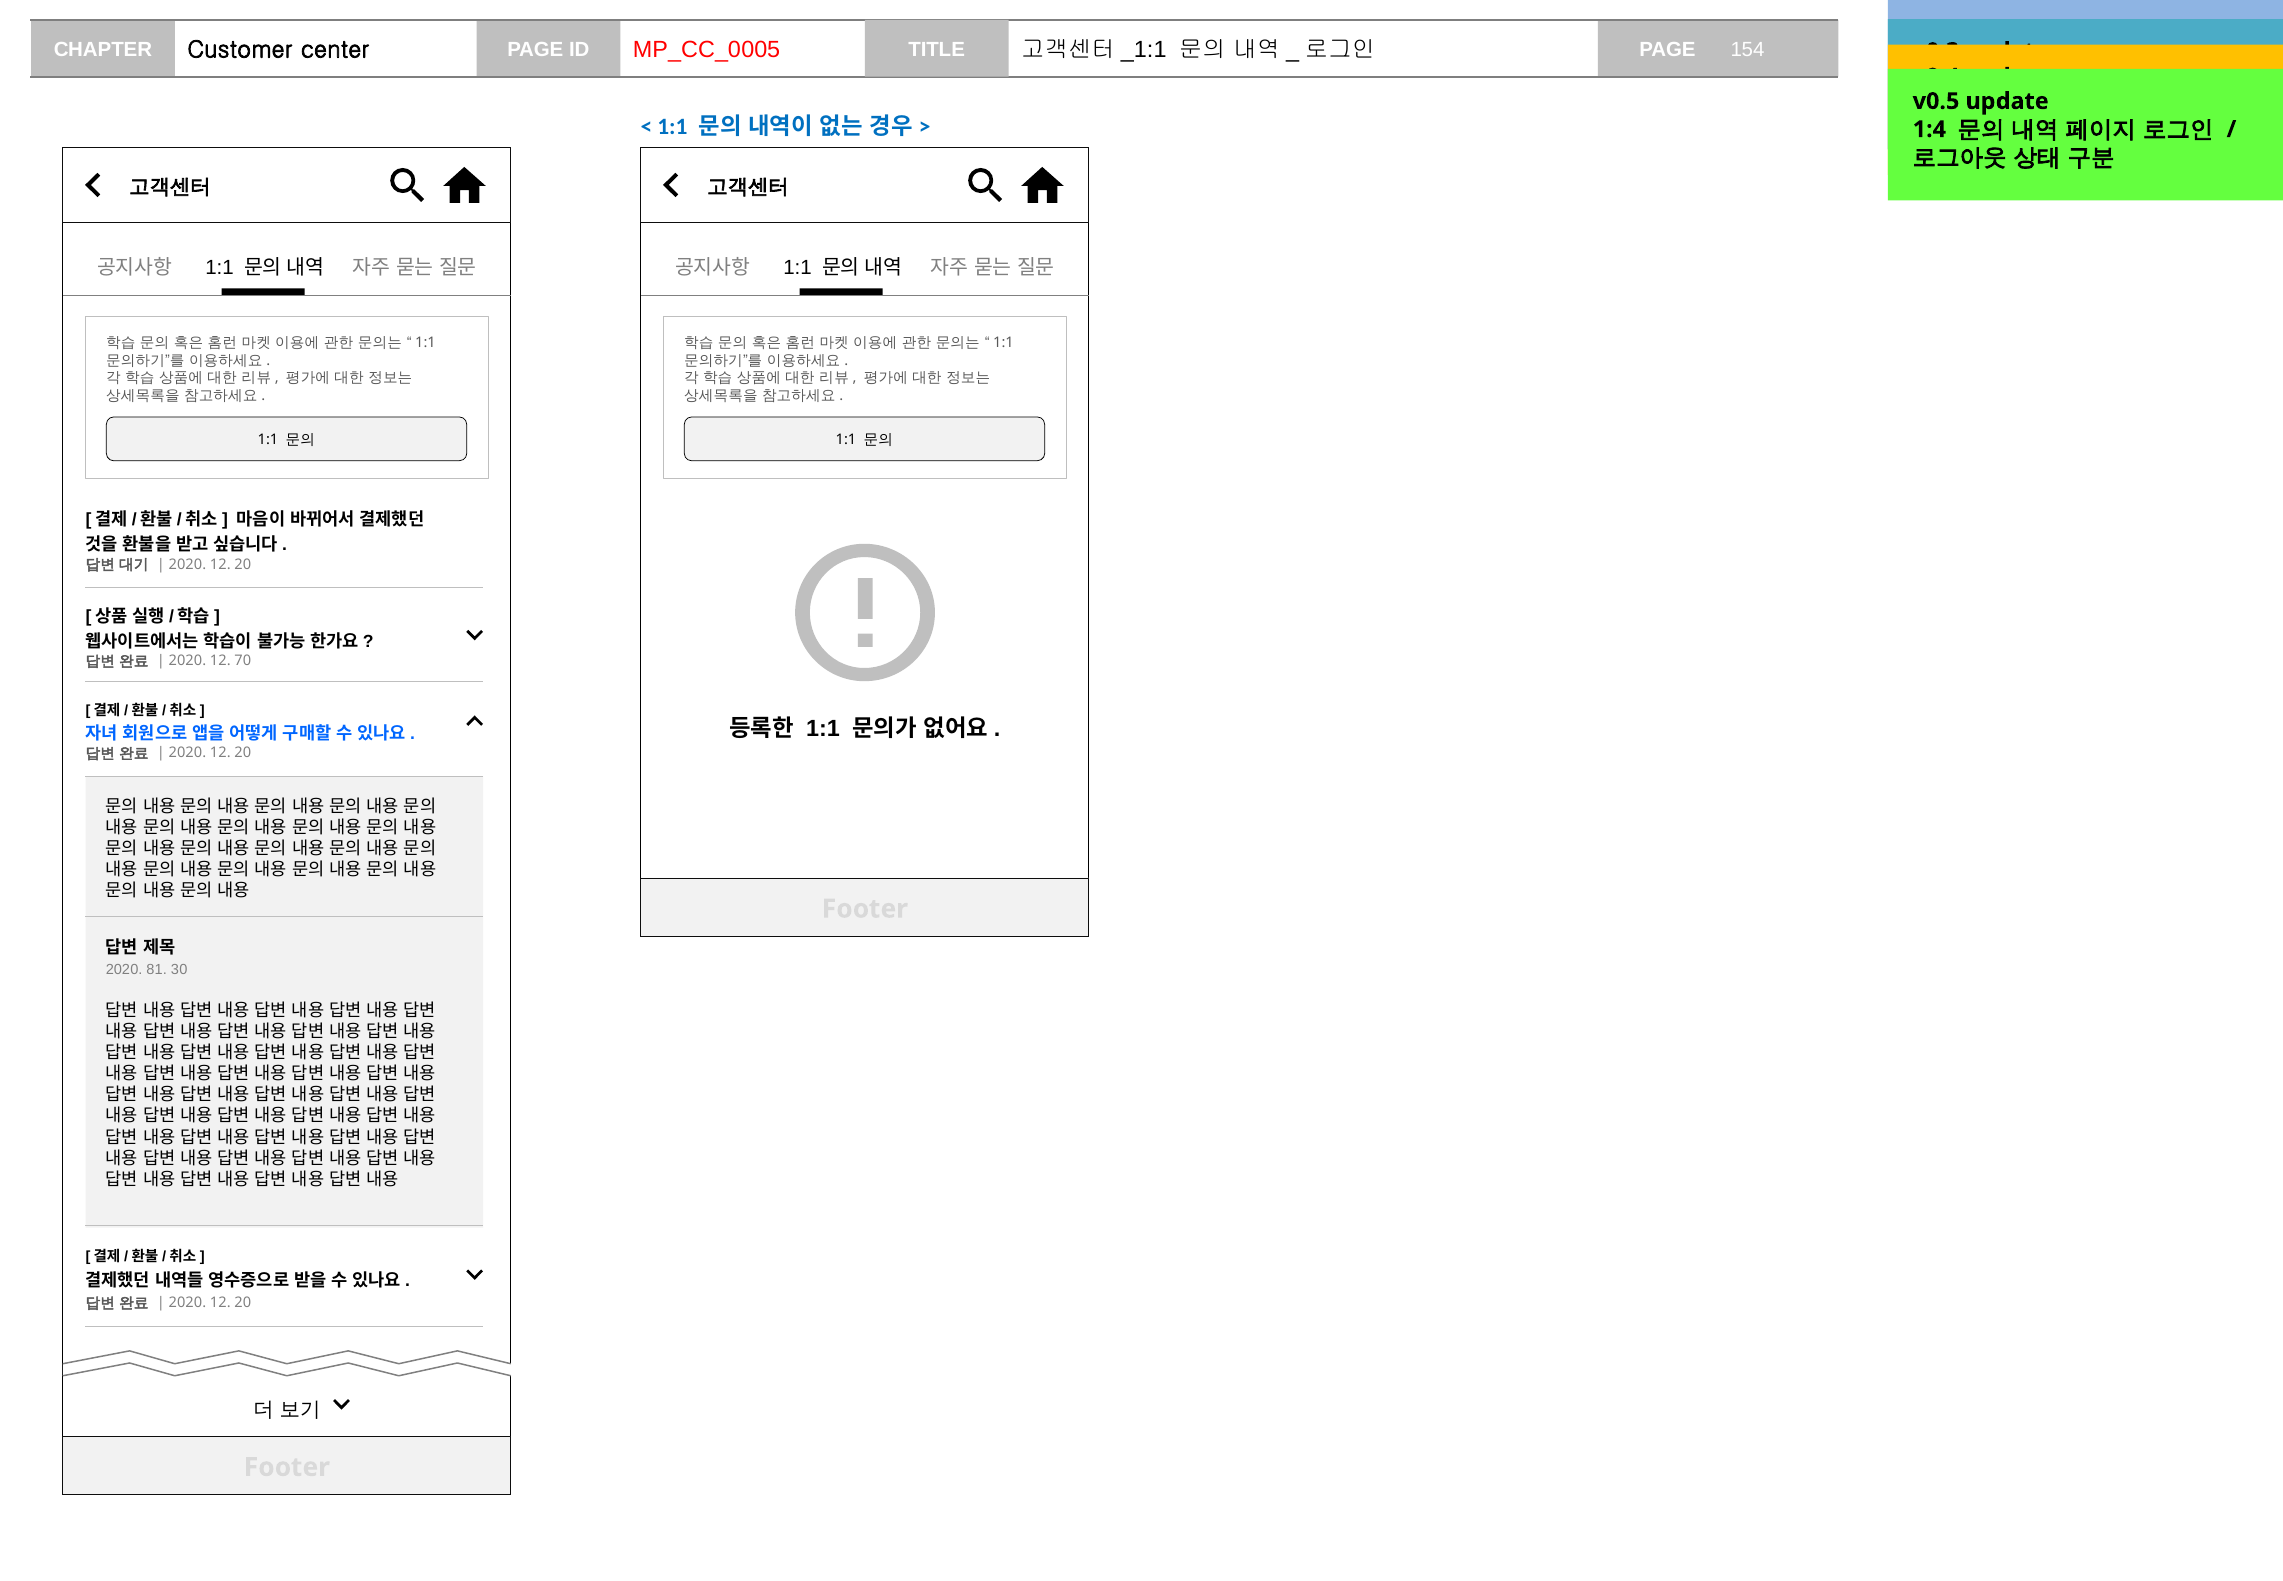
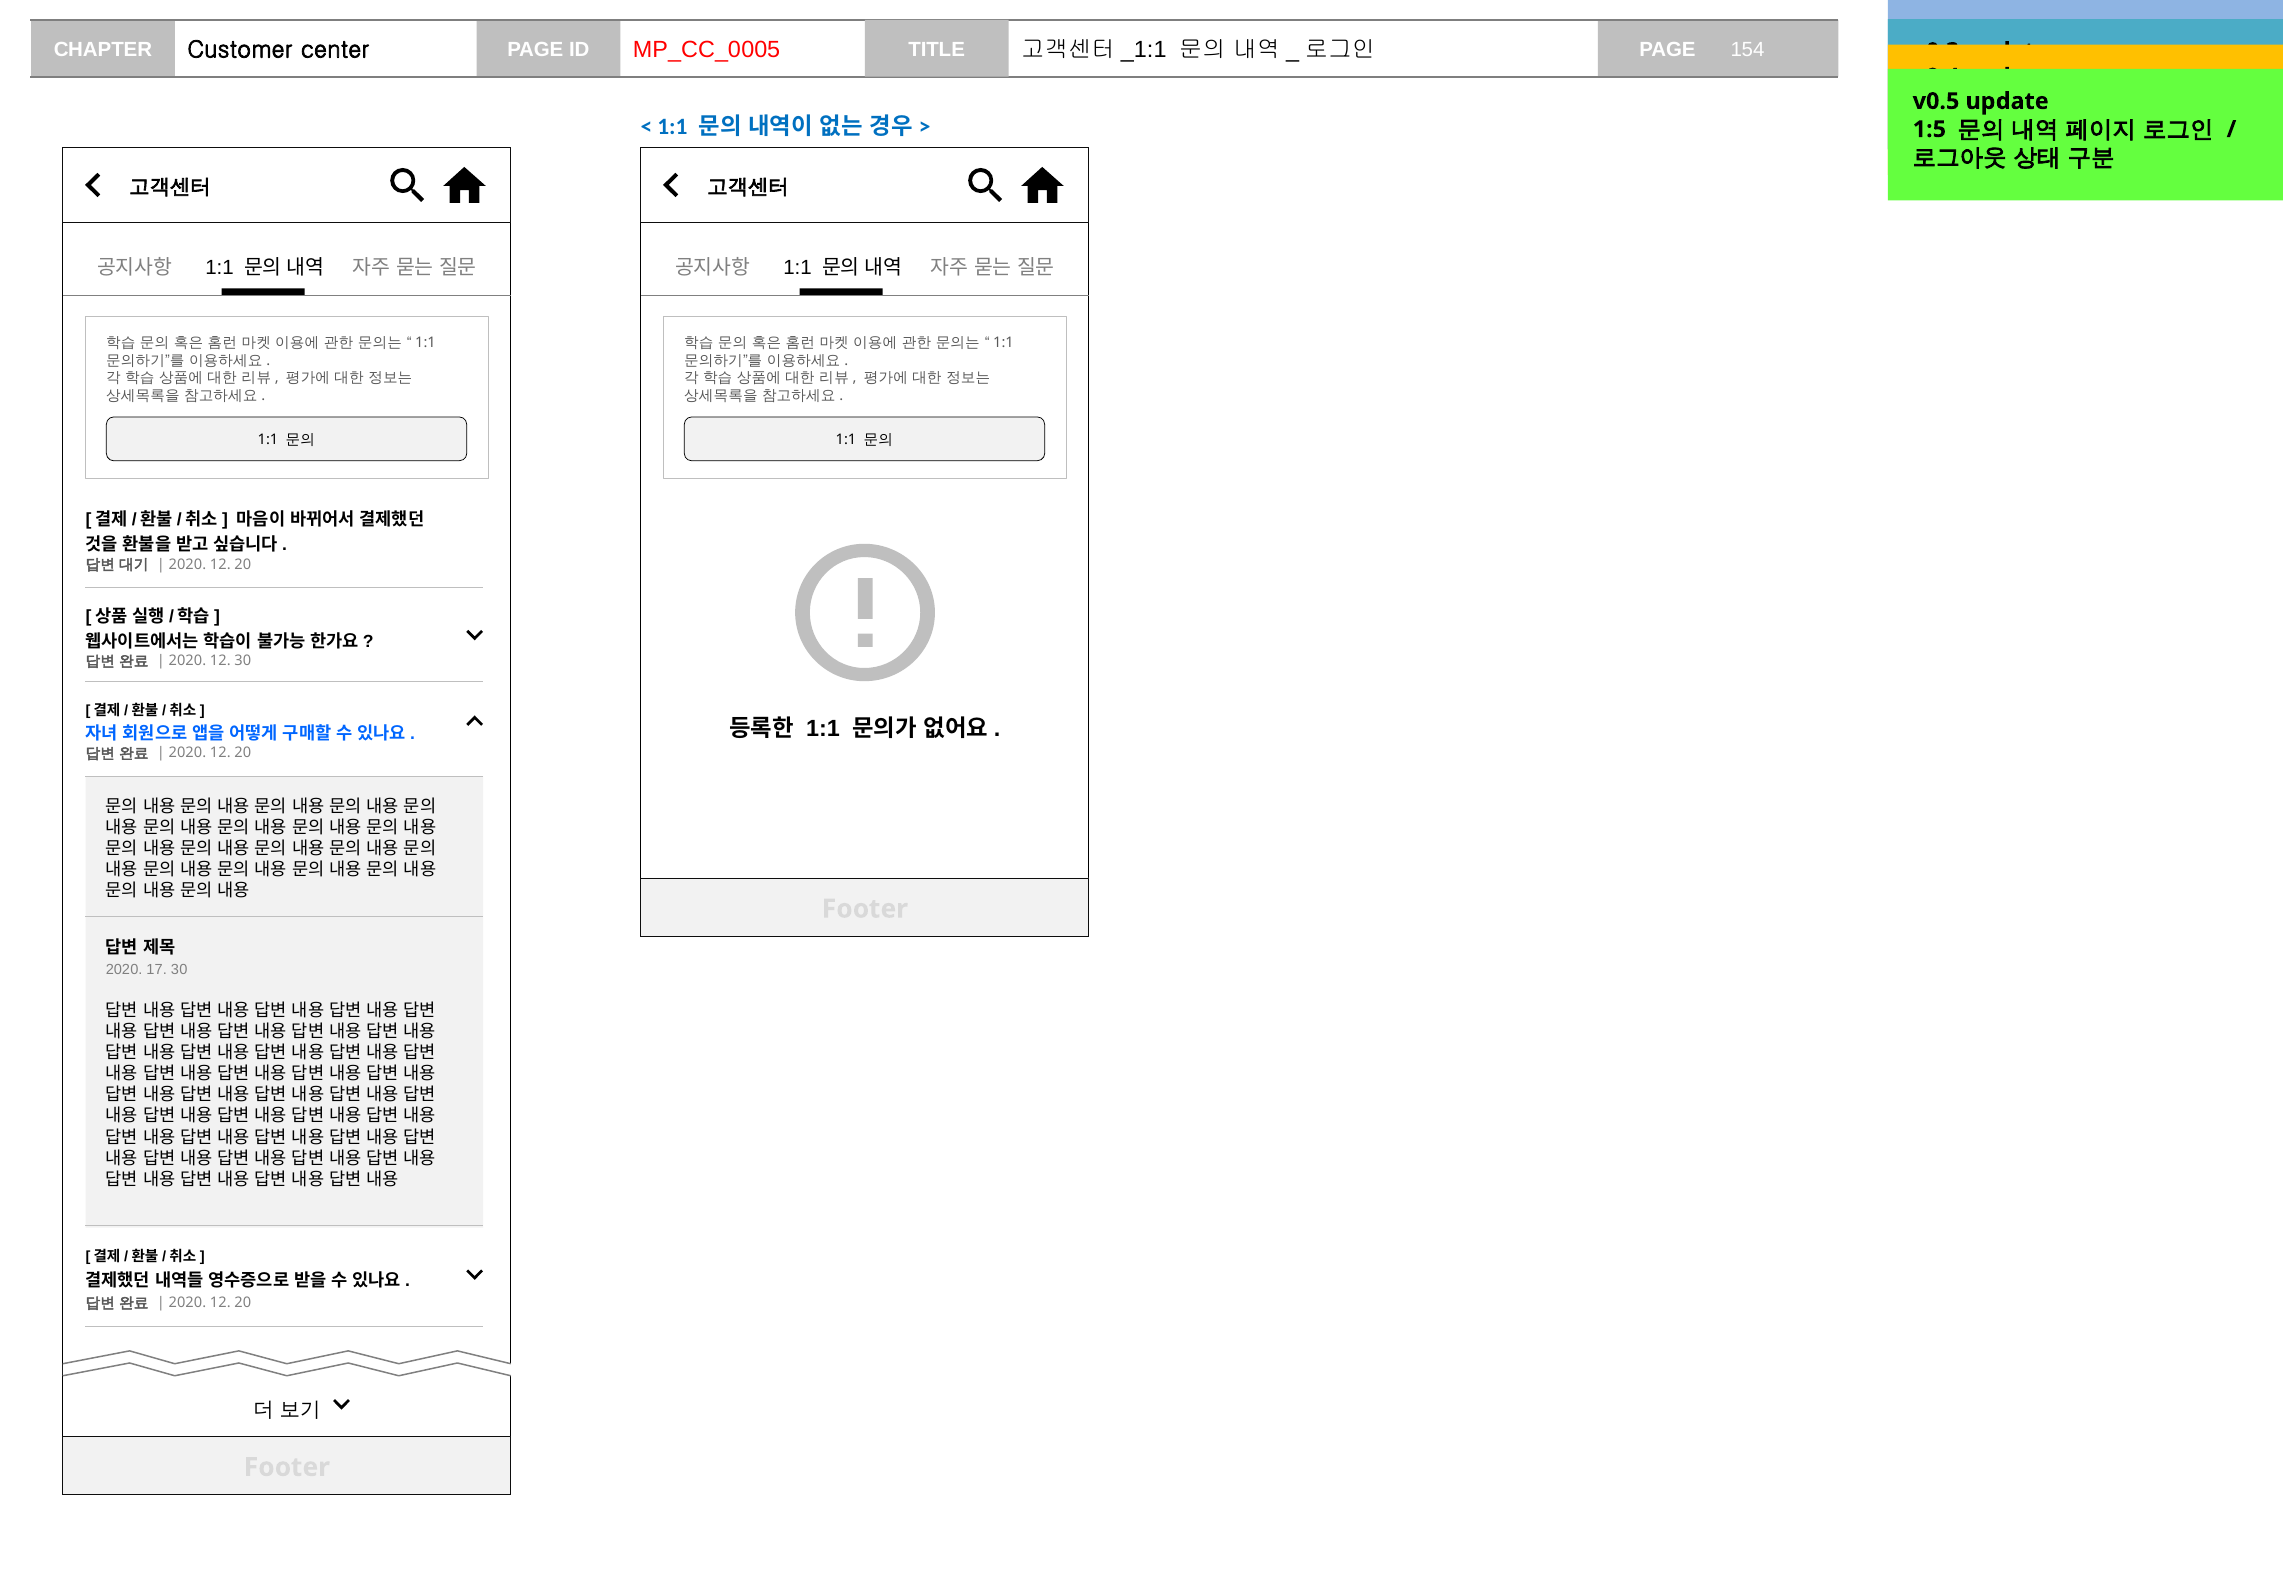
1:4: 1:4 -> 1:5 (1929, 129)
12 70: 70 -> 30 (243, 661)
81: 81 -> 17 (157, 970)
